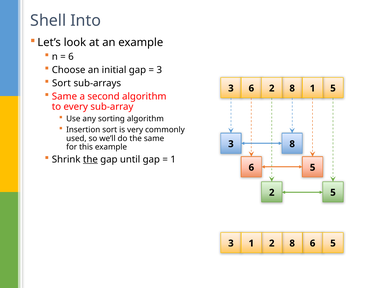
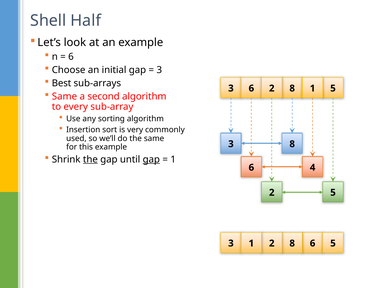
Into: Into -> Half (86, 21)
Sort: Sort -> Best (62, 83)
gap underline: none -> present (151, 159)
5: 5 -> 4 (313, 168)
